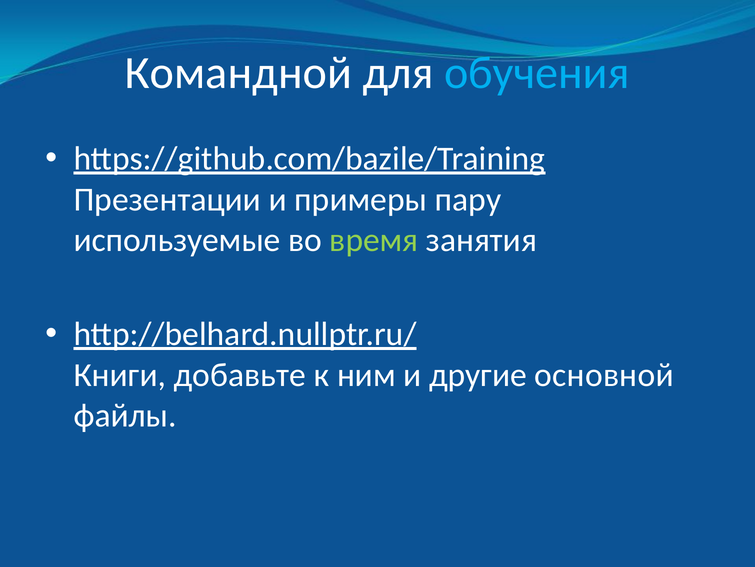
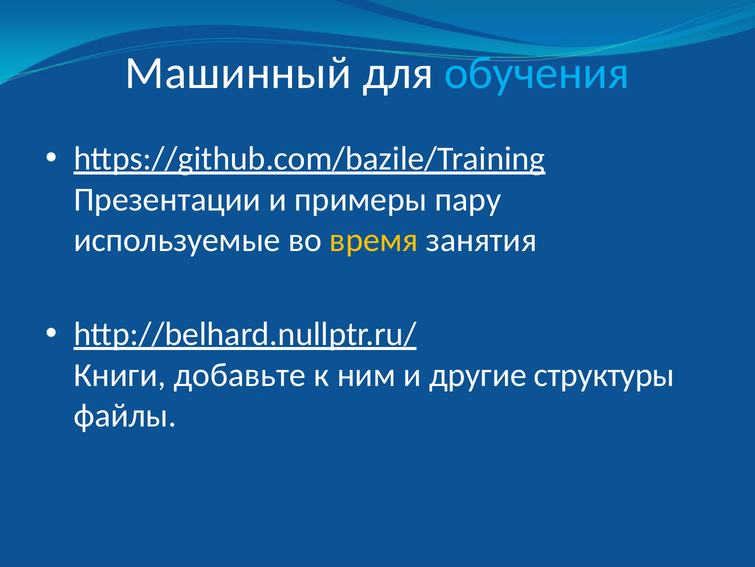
Командной: Командной -> Машинный (238, 73)
время colour: light green -> yellow (374, 240)
основной: основной -> структуры (604, 375)
